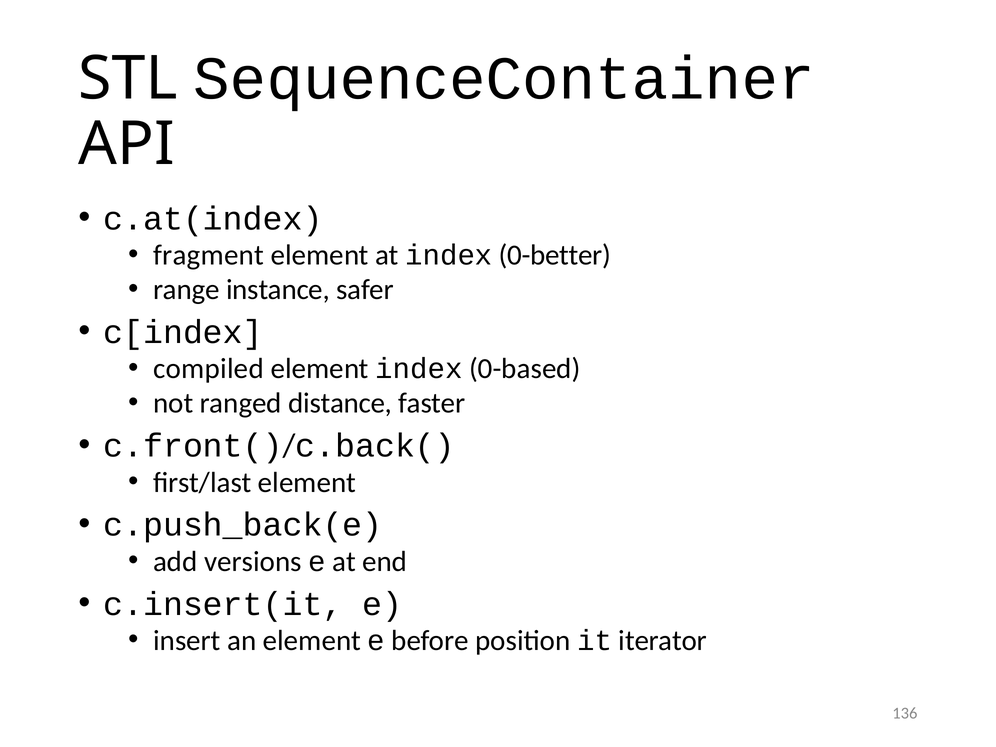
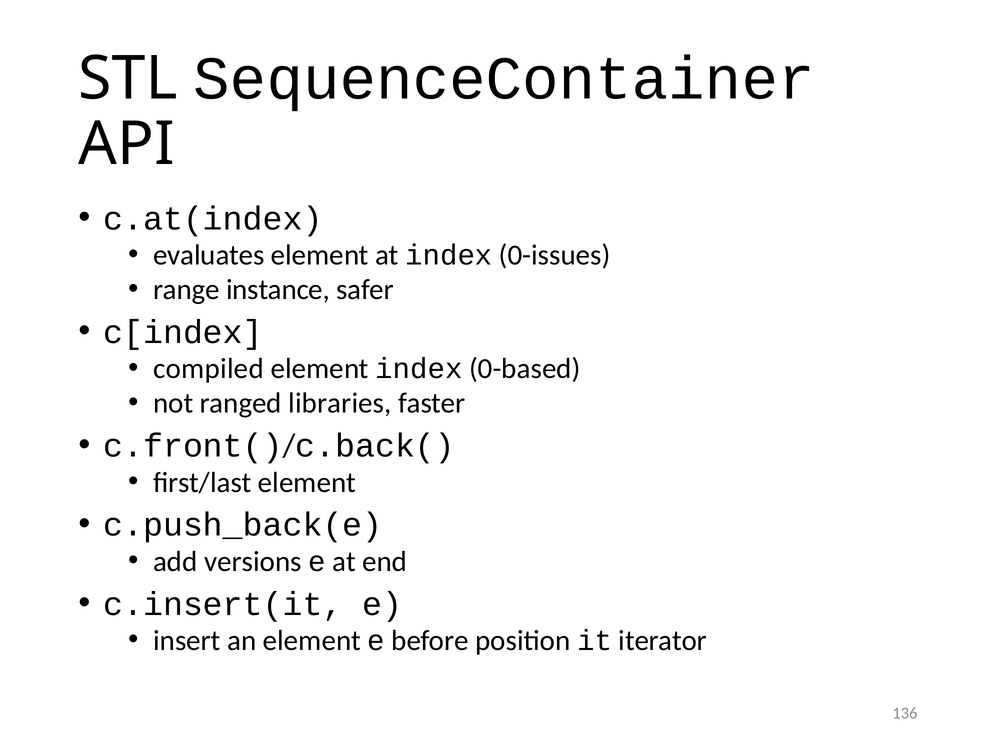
fragment: fragment -> evaluates (209, 255)
0-better: 0-better -> 0-issues (555, 255)
distance: distance -> libraries (340, 403)
